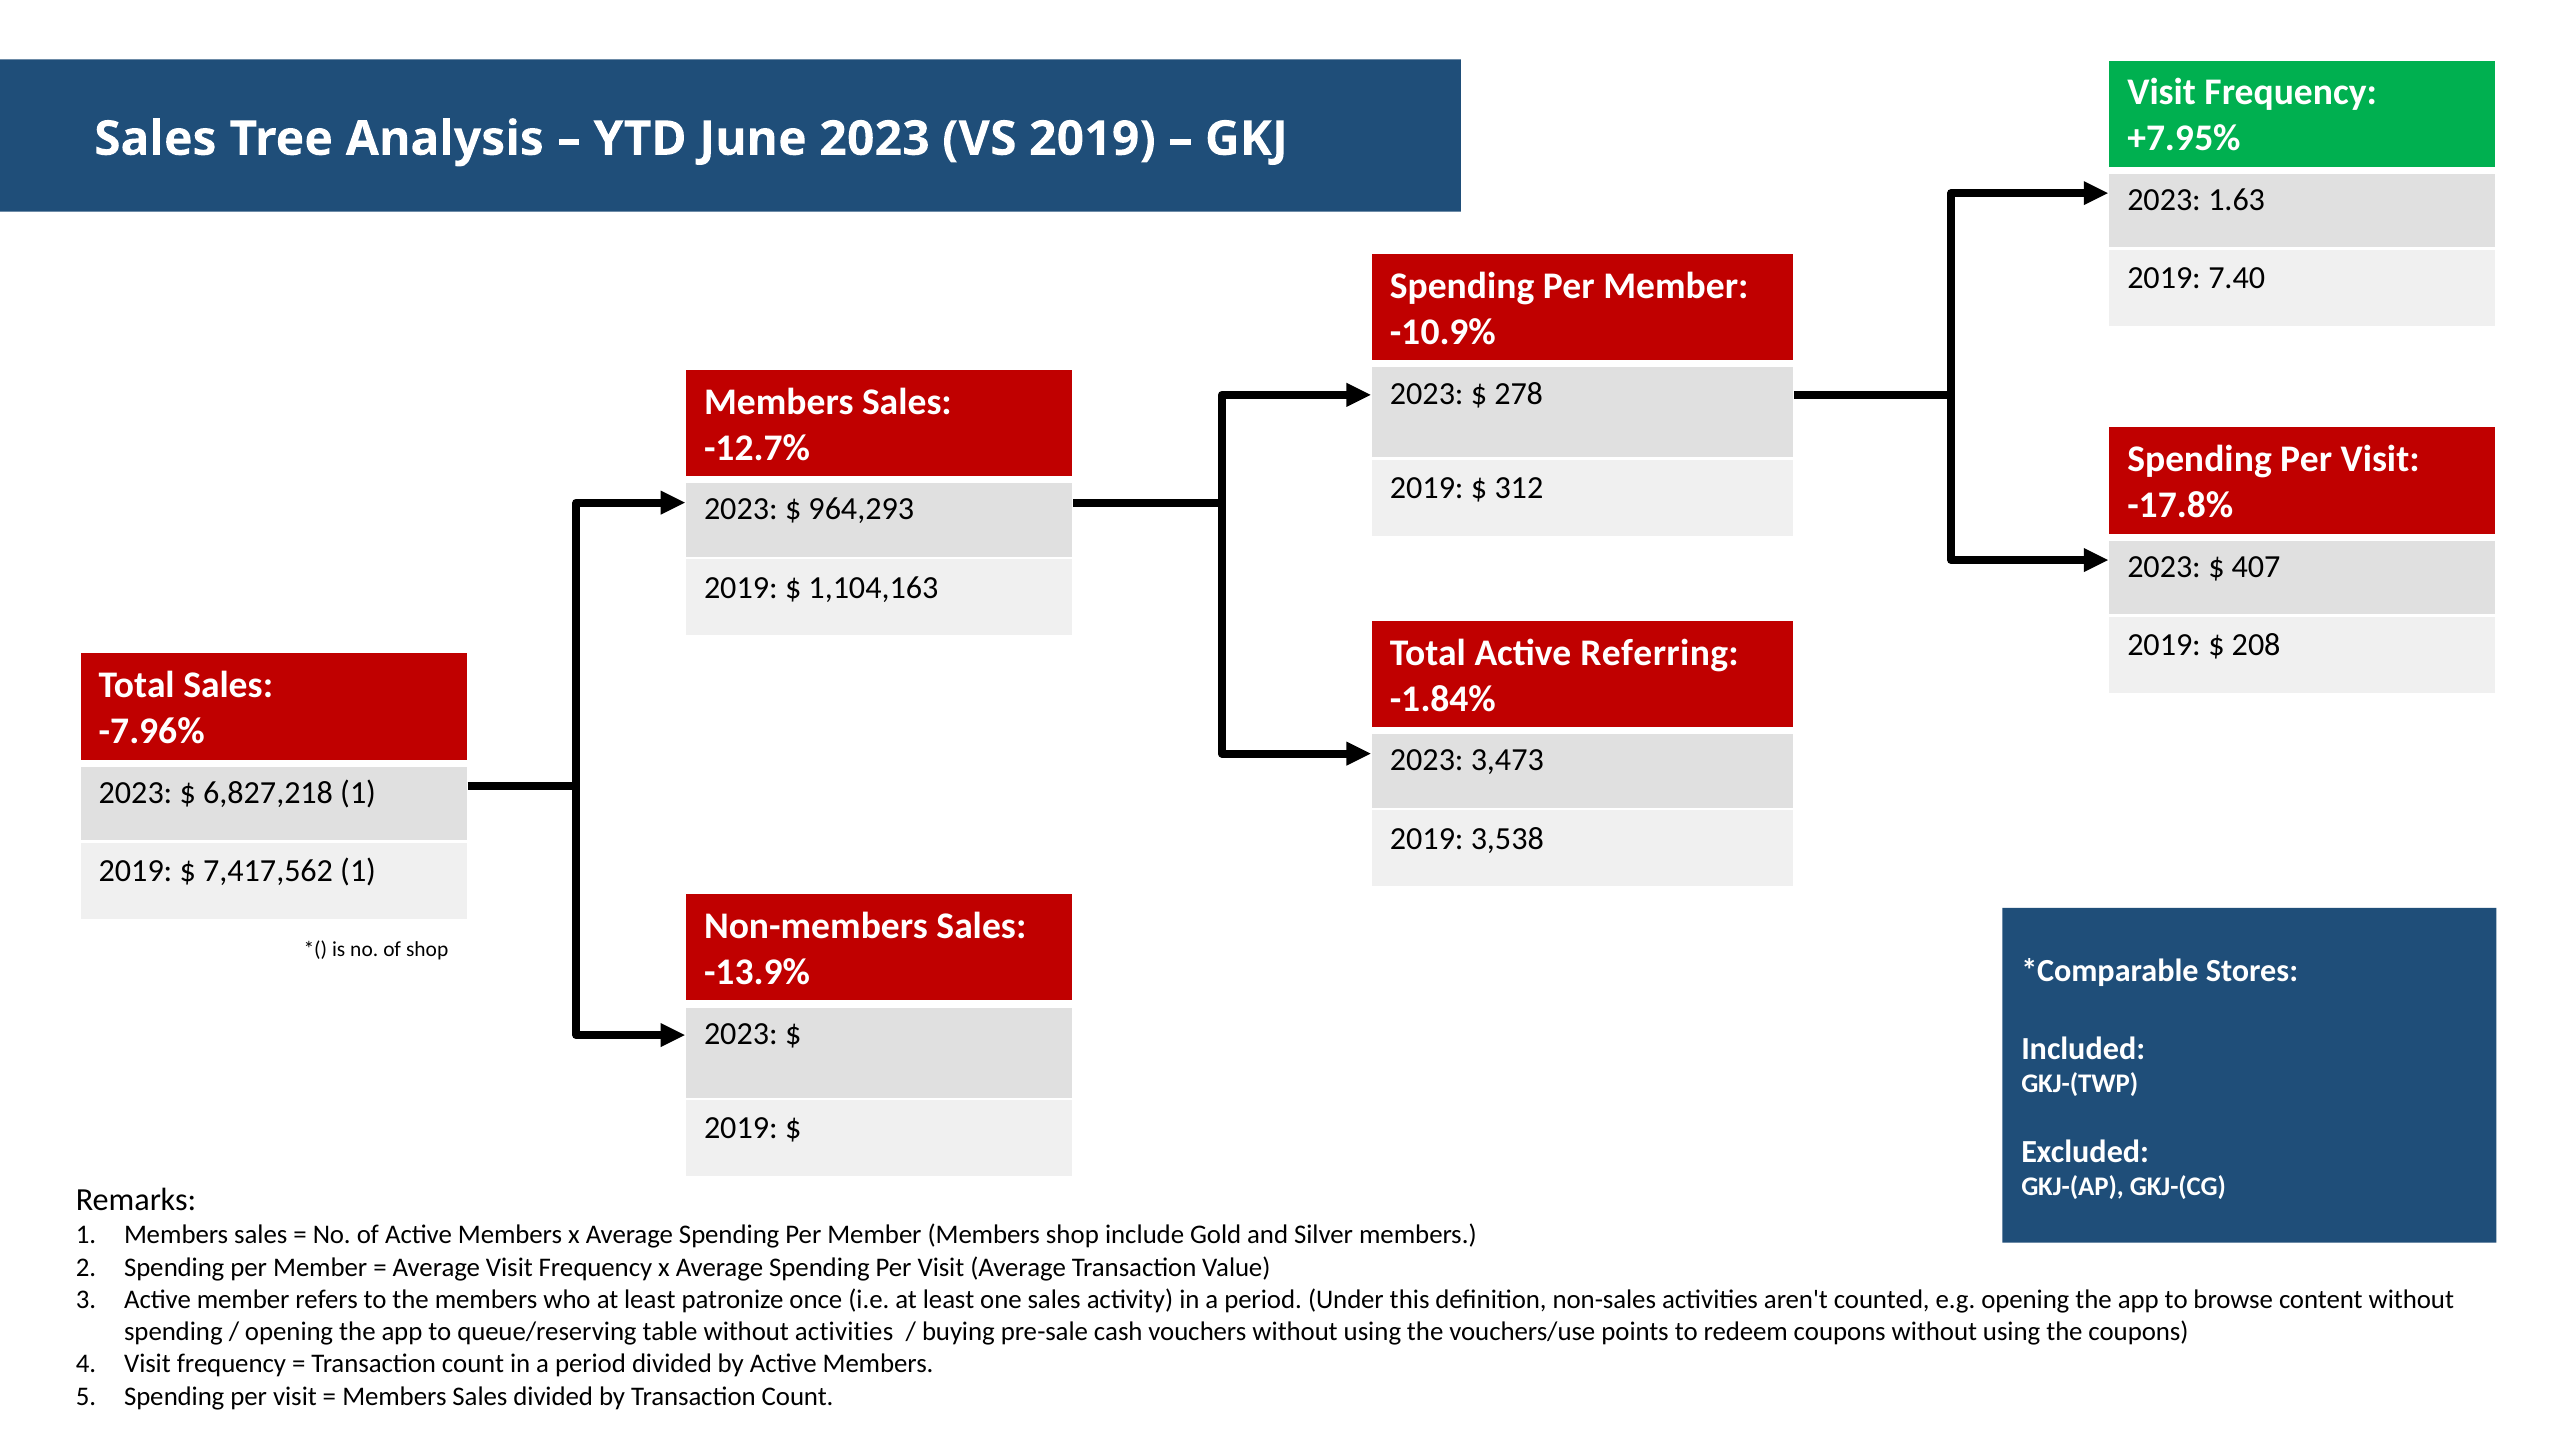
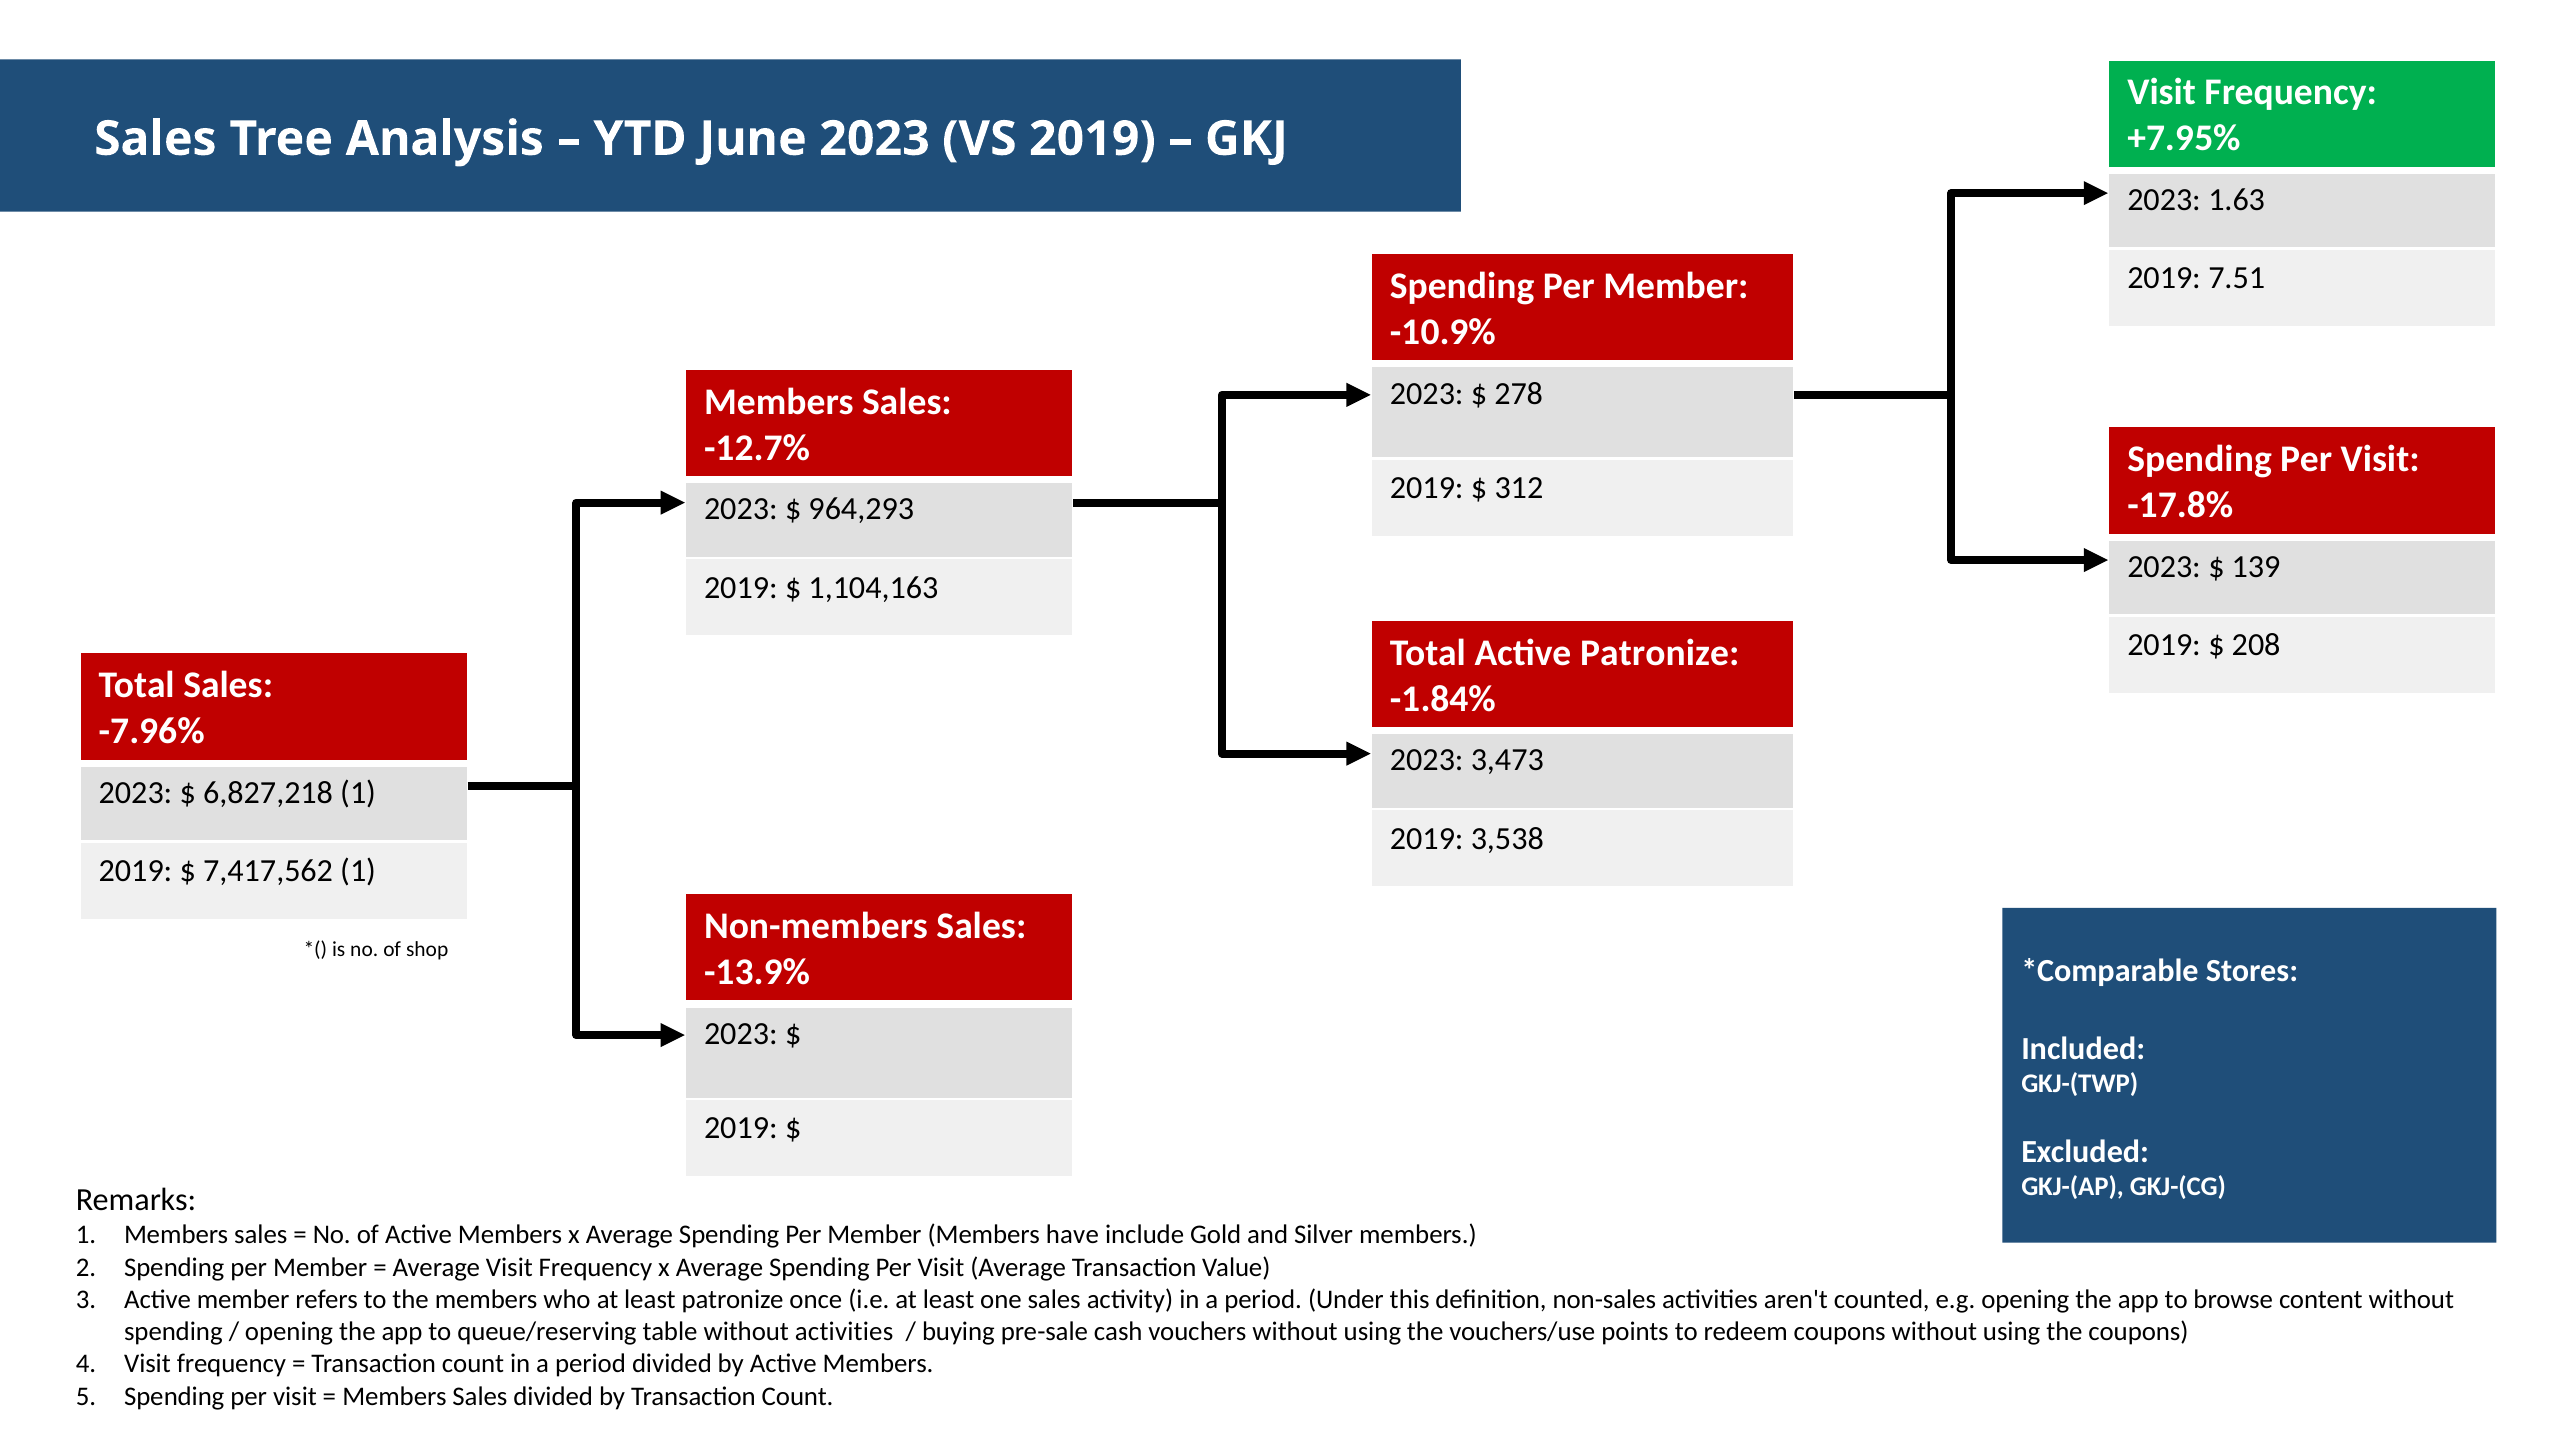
7.40: 7.40 -> 7.51 (2237, 278)
407: 407 -> 139 (2256, 567)
Active Referring: Referring -> Patronize (1660, 653)
Members shop: shop -> have (1072, 1235)
